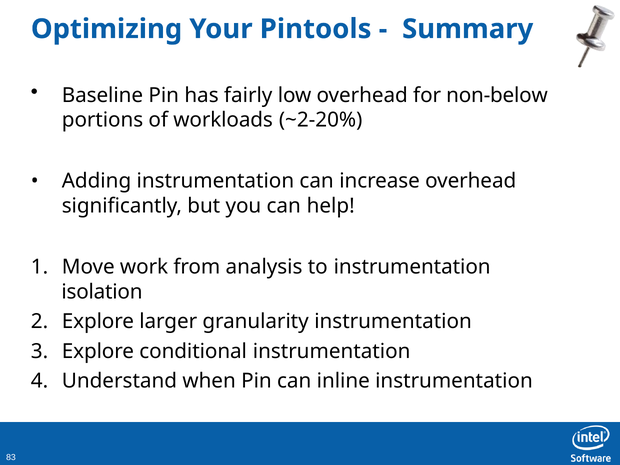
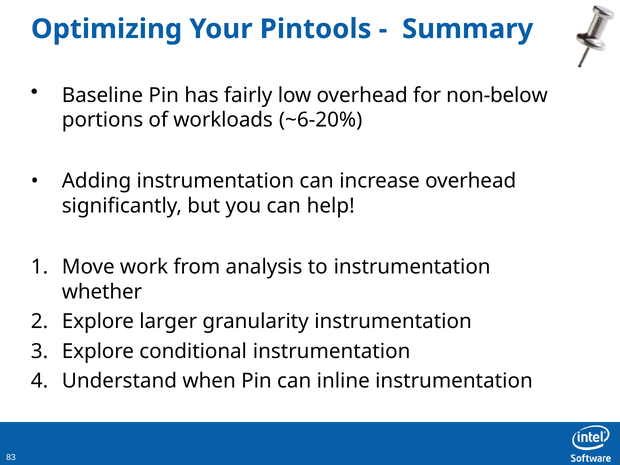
~2-20%: ~2-20% -> ~6-20% (321, 120)
isolation: isolation -> whether (102, 292)
